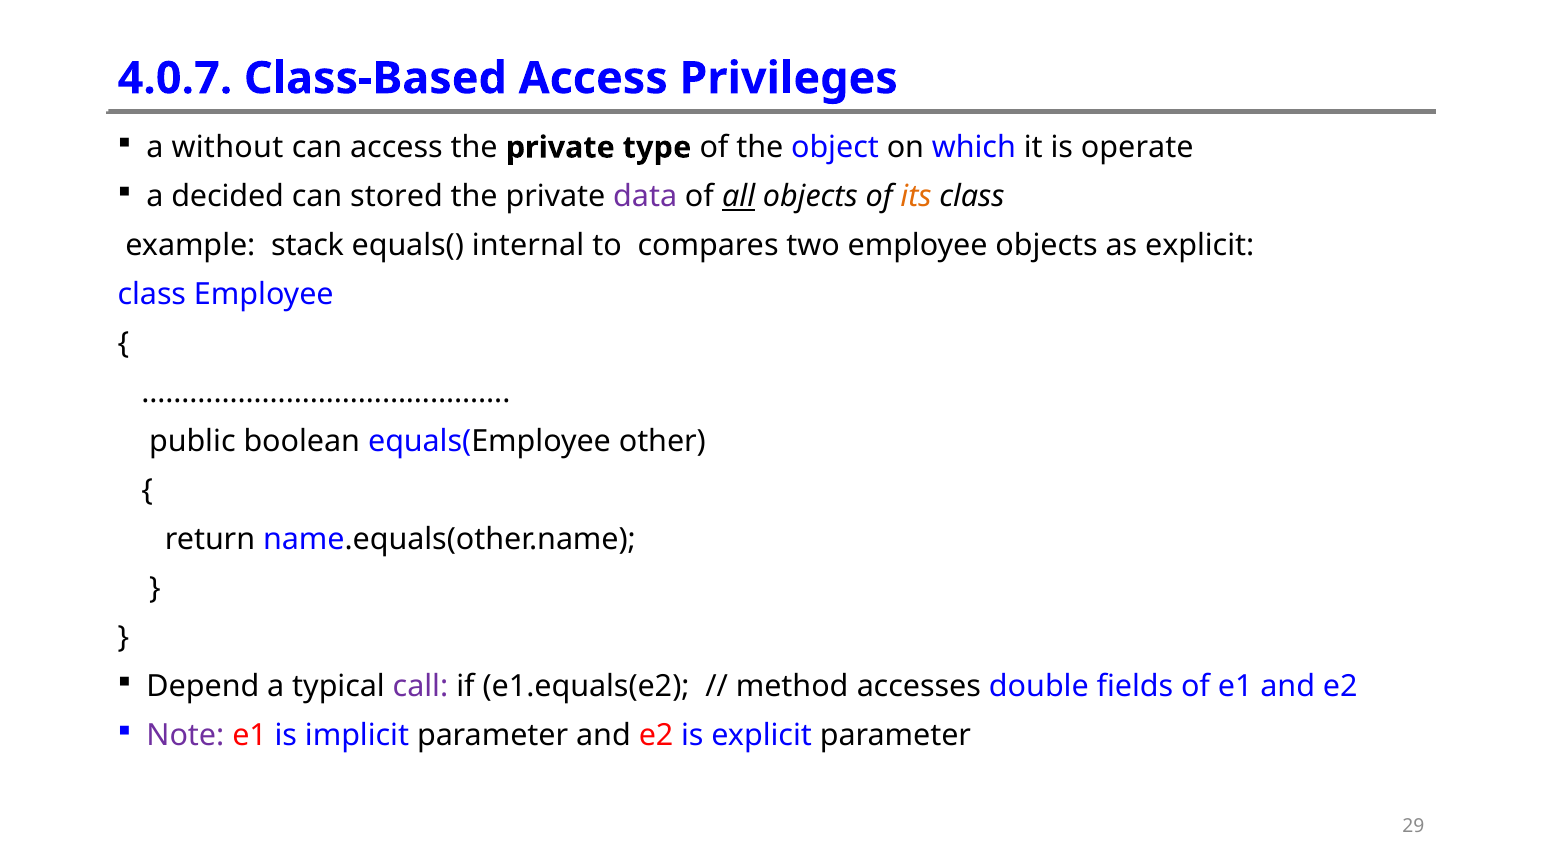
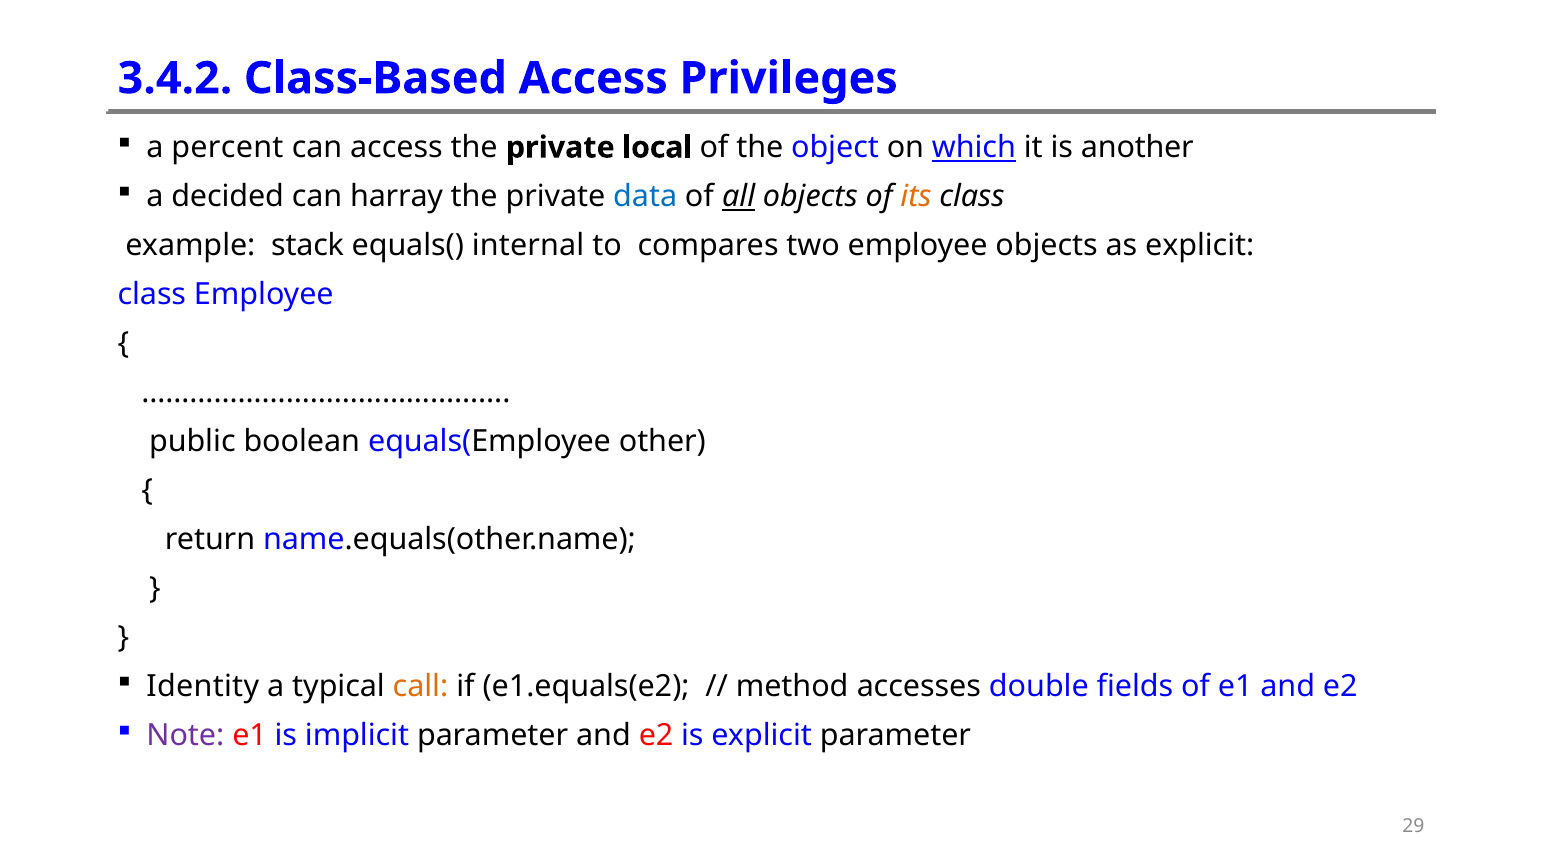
4.0.7: 4.0.7 -> 3.4.2 (175, 78)
without: without -> percent (227, 148)
type: type -> local (657, 148)
which underline: none -> present (974, 148)
operate: operate -> another (1137, 148)
stored: stored -> harray (397, 197)
data colour: purple -> blue (645, 197)
Depend: Depend -> Identity (203, 687)
call colour: purple -> orange (420, 687)
